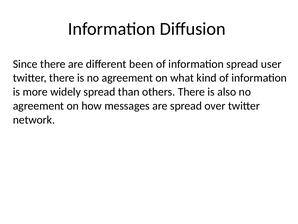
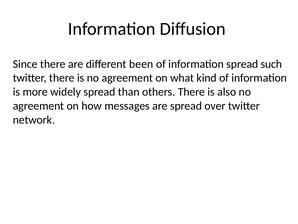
user: user -> such (271, 64)
